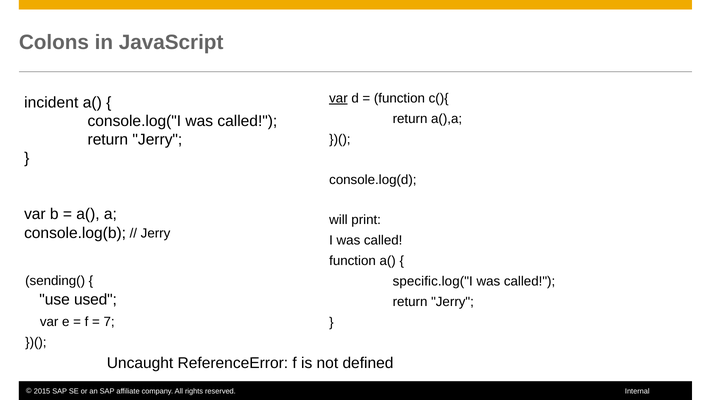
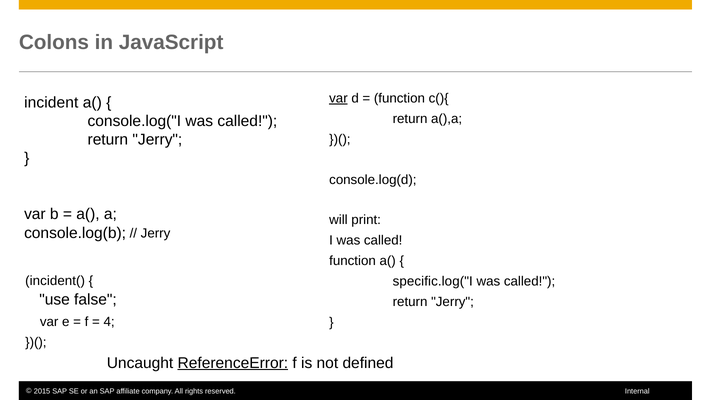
sending(: sending( -> incident( (55, 281)
used: used -> false (95, 300)
7: 7 -> 4 (109, 322)
ReferenceError underline: none -> present (233, 363)
